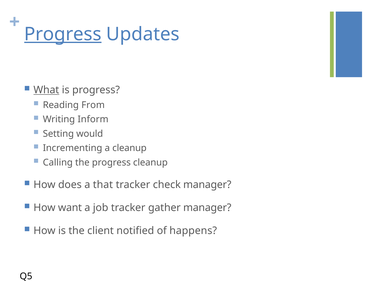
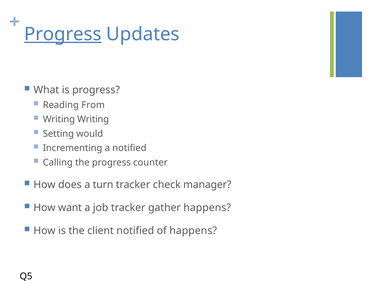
What underline: present -> none (46, 90)
Writing Inform: Inform -> Writing (93, 119)
a cleanup: cleanup -> notified (129, 148)
progress cleanup: cleanup -> counter (150, 162)
that: that -> turn (103, 184)
gather manager: manager -> happens (207, 207)
